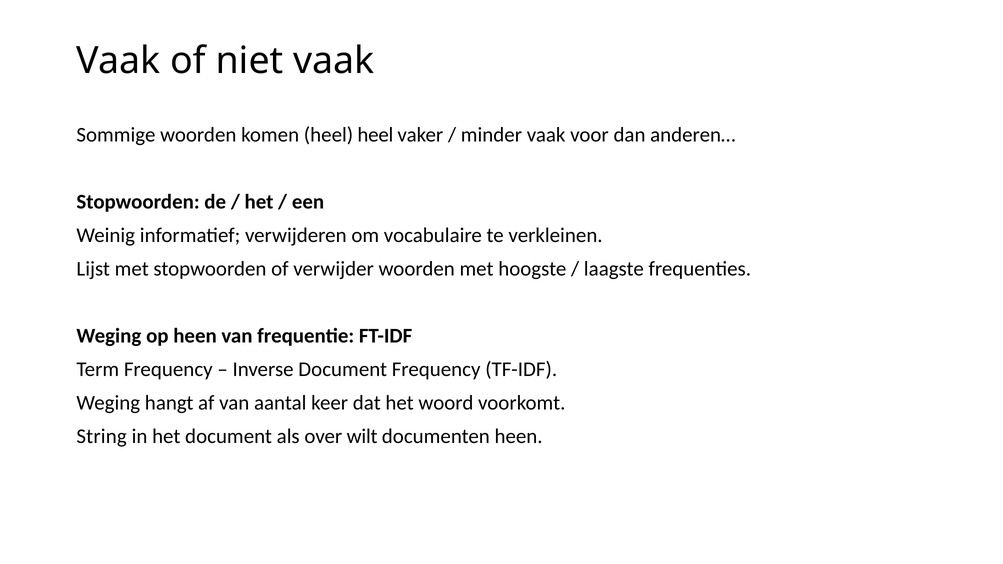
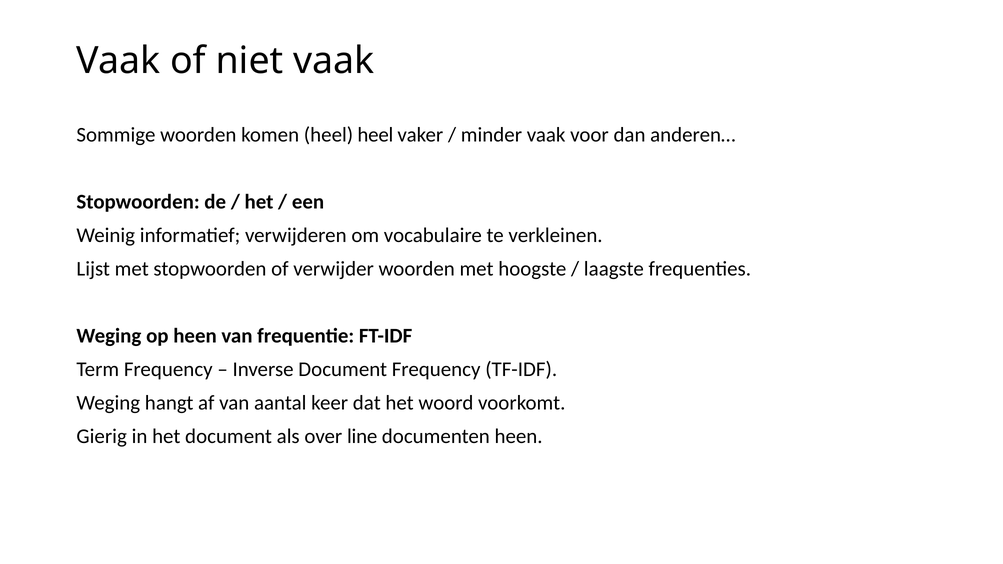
String: String -> Gierig (102, 436)
wilt: wilt -> line (362, 436)
